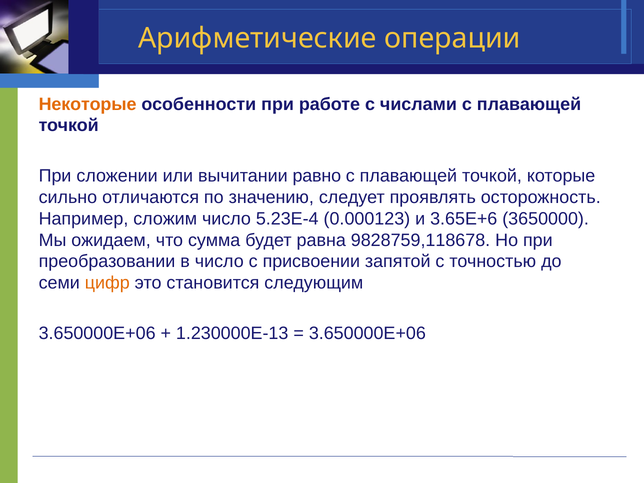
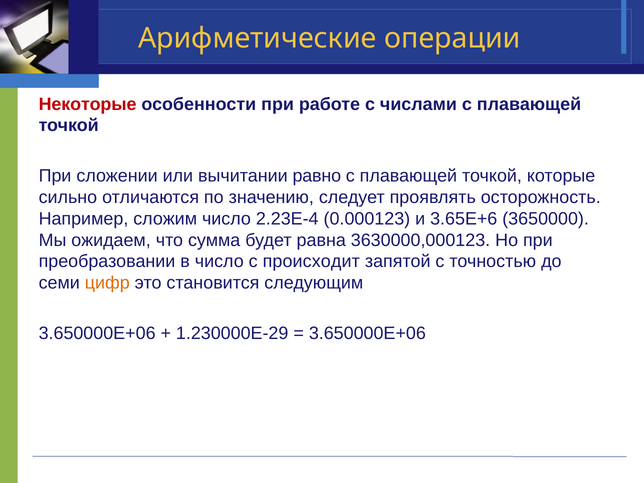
Некоторые colour: orange -> red (88, 104)
5.23E-4: 5.23E-4 -> 2.23E-4 (287, 219)
9828759,118678: 9828759,118678 -> 3630000,000123 (421, 240)
присвоении: присвоении -> происходит (311, 262)
1.230000E-13: 1.230000E-13 -> 1.230000E-29 (232, 333)
